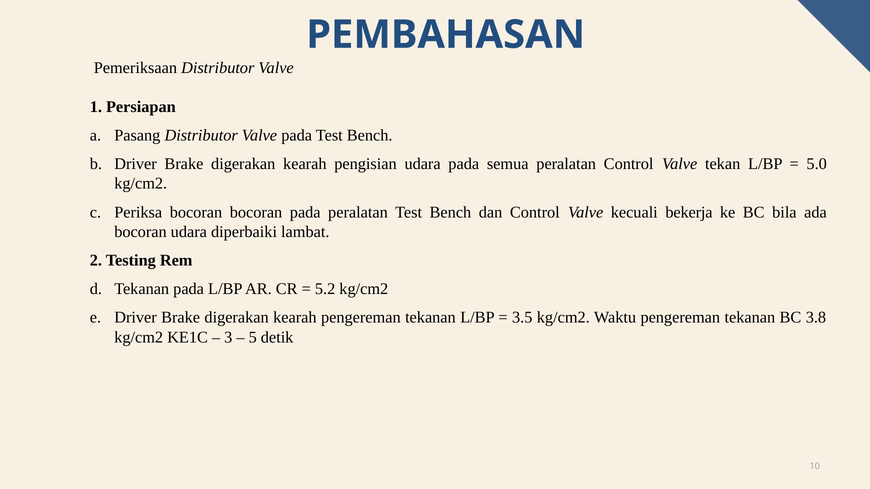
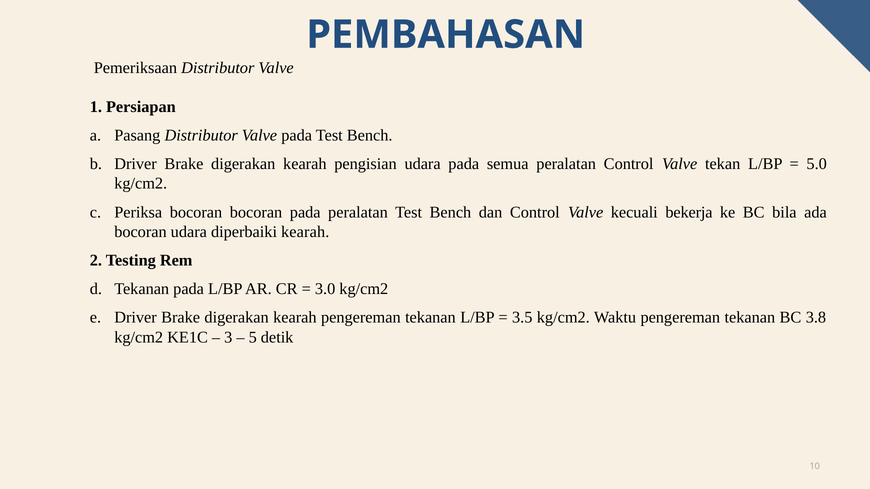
diperbaiki lambat: lambat -> kearah (305, 232)
5.2: 5.2 -> 3.0 (325, 289)
